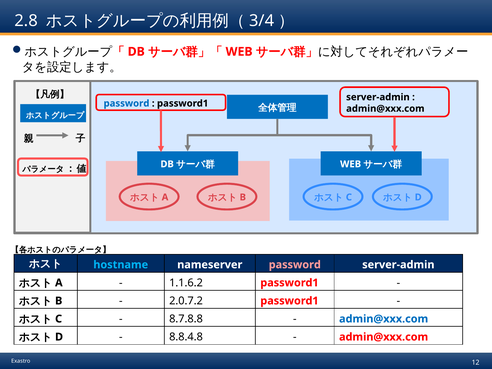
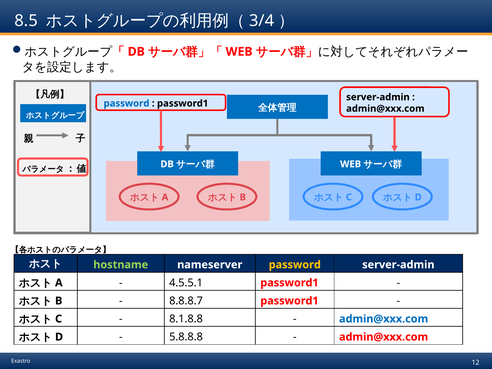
2.8: 2.8 -> 8.5 (26, 21)
hostname colour: light blue -> light green (121, 265)
password colour: pink -> yellow (295, 265)
1.1.6.2: 1.1.6.2 -> 4.5.5.1 (186, 283)
2.0.7.2: 2.0.7.2 -> 8.8.8.7 (186, 301)
8.7.8.8: 8.7.8.8 -> 8.1.8.8 (186, 319)
8.8.4.8: 8.8.4.8 -> 5.8.8.8 (186, 337)
